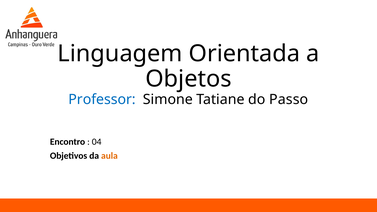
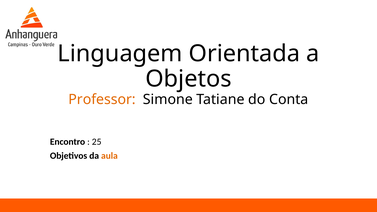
Professor colour: blue -> orange (102, 99)
Passo: Passo -> Conta (289, 99)
04: 04 -> 25 (97, 142)
